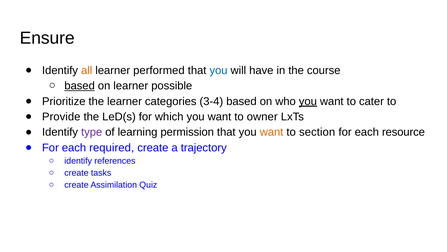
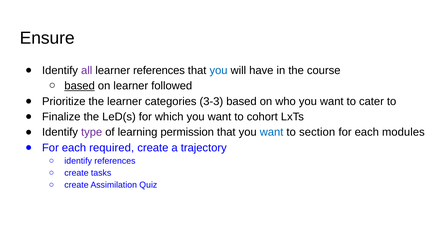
all colour: orange -> purple (87, 70)
learner performed: performed -> references (159, 70)
possible: possible -> followed (172, 86)
3-4: 3-4 -> 3-3 (211, 101)
you underline: present -> none (308, 101)
Provide: Provide -> Finalize (61, 117)
owner: owner -> cohort (262, 117)
want colour: orange -> blue (272, 132)
resource: resource -> modules (403, 132)
